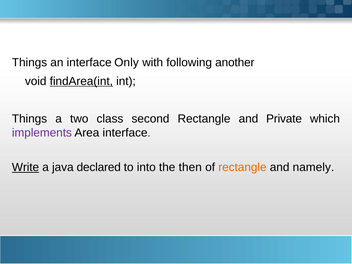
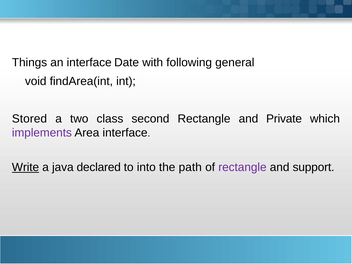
Only: Only -> Date (127, 62)
another: another -> general (235, 62)
findArea(int underline: present -> none (81, 81)
Things: Things -> Stored (29, 119)
then: then -> path (190, 167)
rectangle colour: orange -> purple (242, 167)
namely: namely -> support (314, 167)
